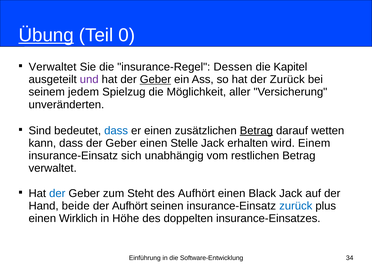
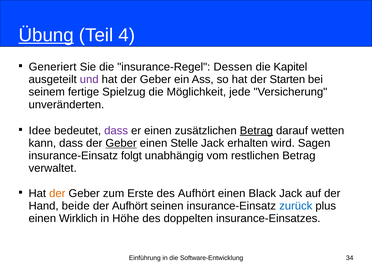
0: 0 -> 4 (127, 35)
Verwaltet: Verwaltet -> Generiert (53, 67)
Geber underline: present -> none (155, 79)
der Zurück: Zurück -> Starten (287, 79)
jedem: jedem -> fertige (84, 92)
aller: aller -> jede (240, 92)
Sind: Sind -> Idee (40, 131)
dass colour: blue -> purple (116, 131)
Geber underline: none -> present (121, 143)
Einem: Einem -> Sagen (314, 143)
sich: sich -> folgt (131, 156)
der colour: blue -> orange (57, 193)
Steht: Steht -> Erste (140, 193)
